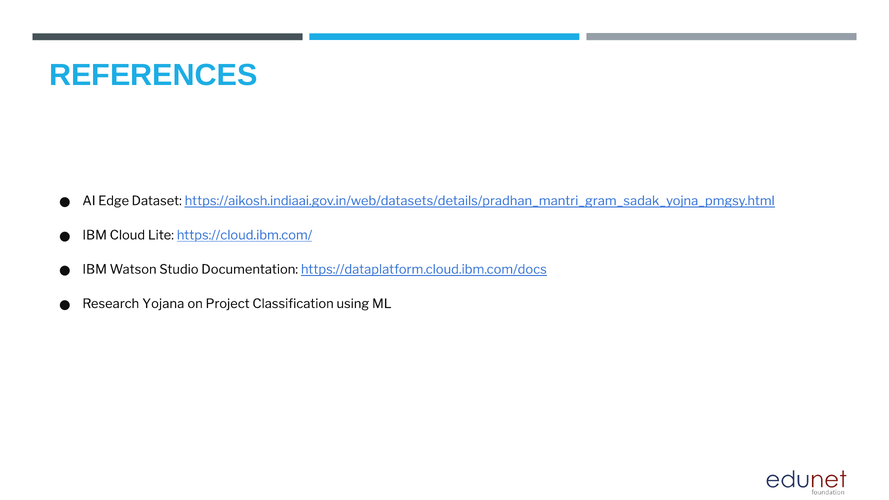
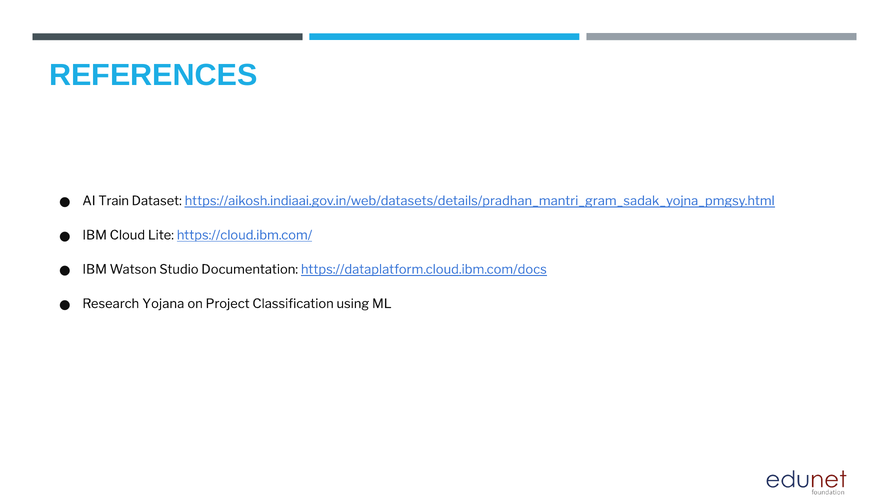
Edge: Edge -> Train (114, 201)
